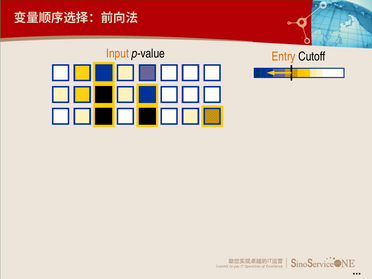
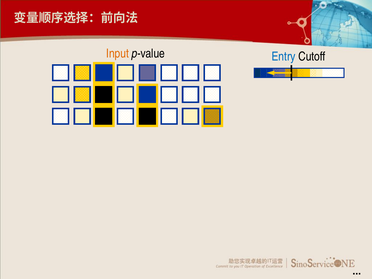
Entry colour: orange -> blue (284, 57)
